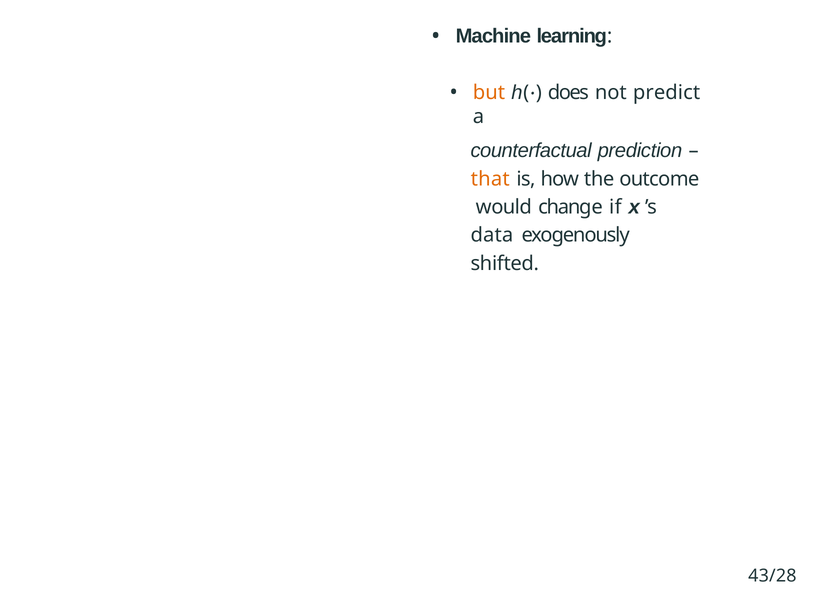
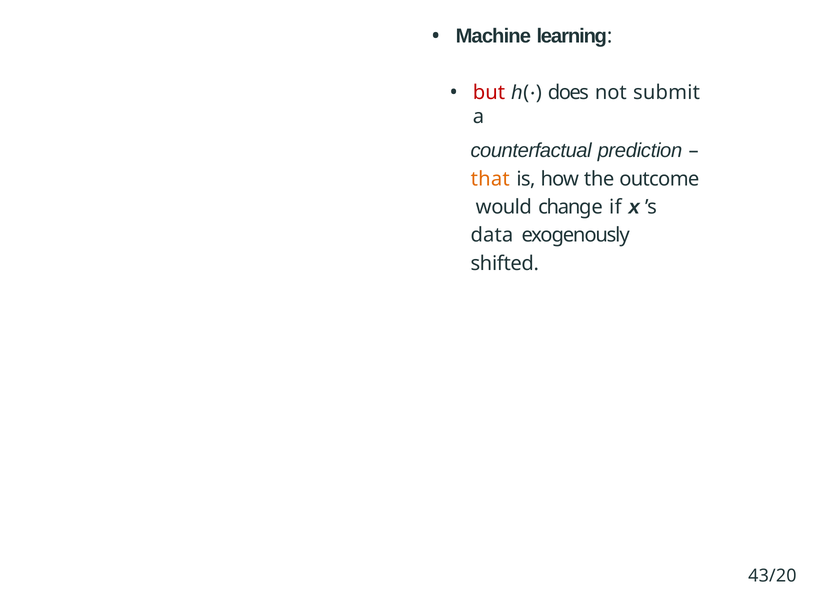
but colour: orange -> red (489, 92)
predict: predict -> submit (667, 92)
43/28: 43/28 -> 43/20 (772, 576)
